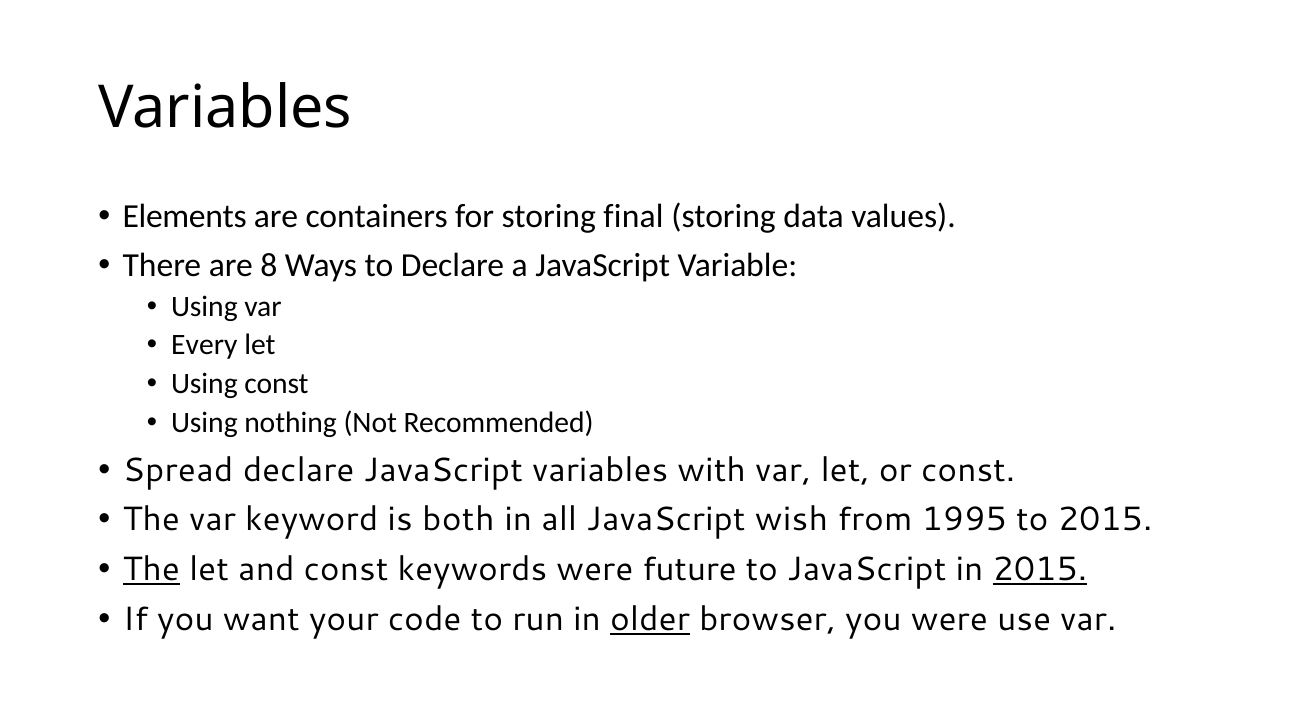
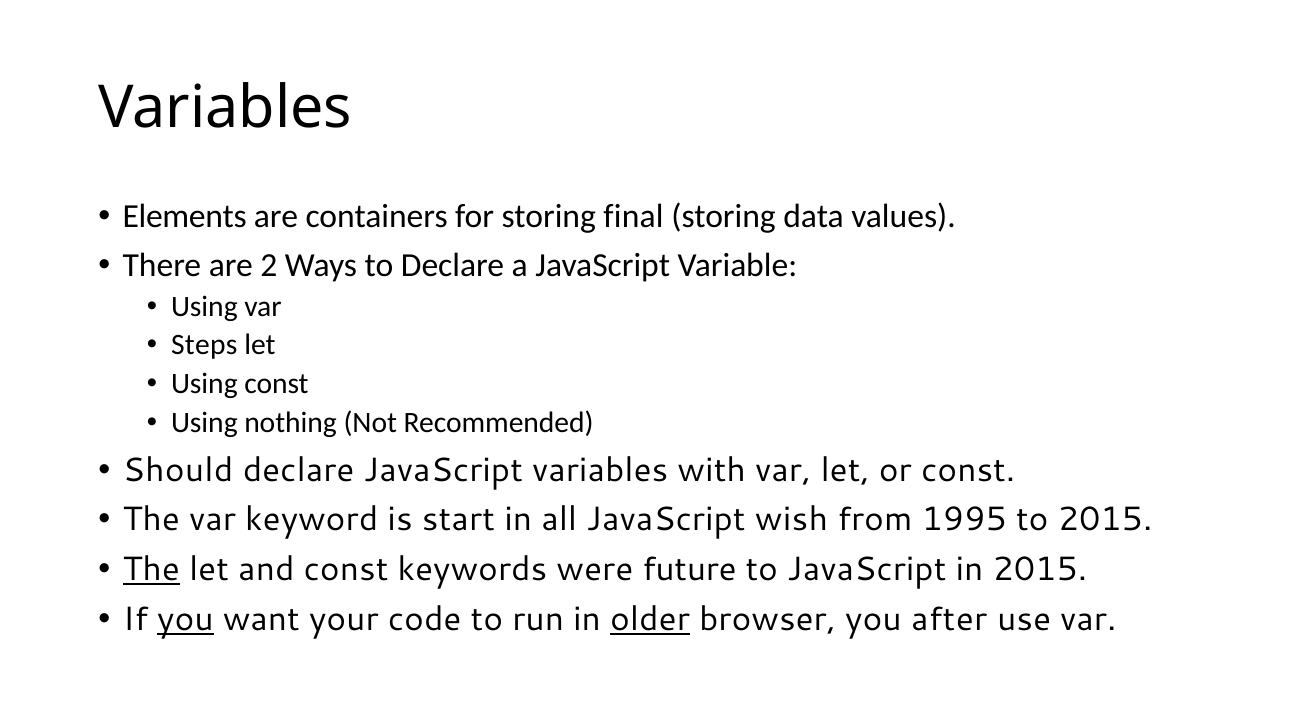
8: 8 -> 2 (269, 266)
Every: Every -> Steps (204, 345)
Spread: Spread -> Should (178, 470)
both: both -> start (458, 520)
2015 underline: present -> none (1040, 570)
you underline: none -> present (185, 619)
you were: were -> after (949, 619)
